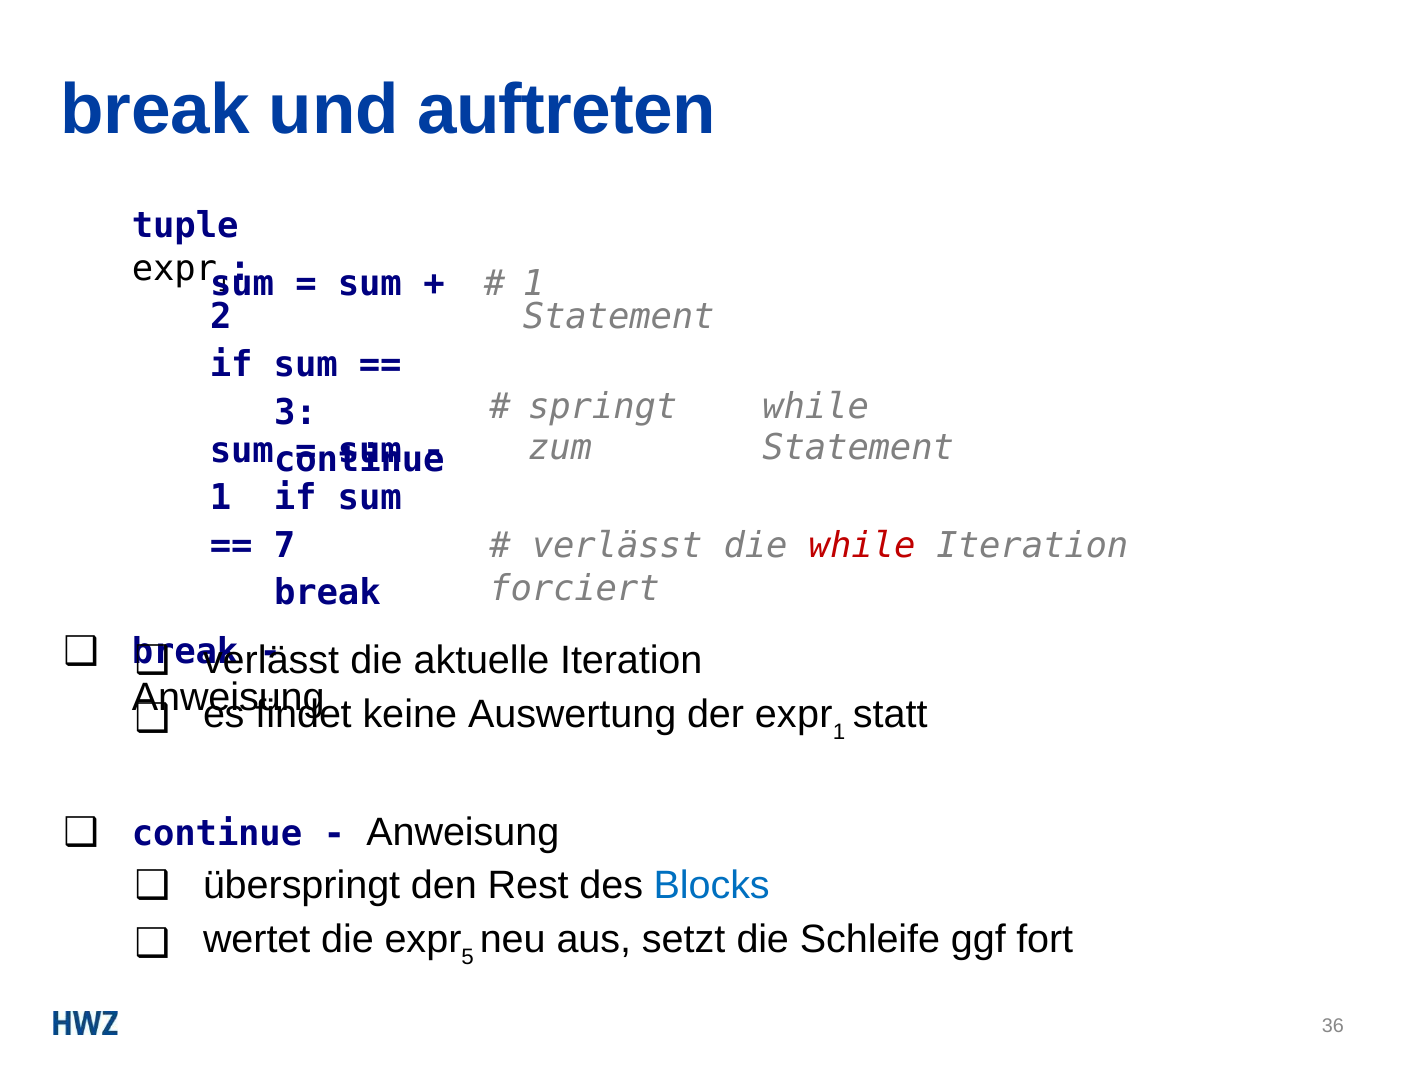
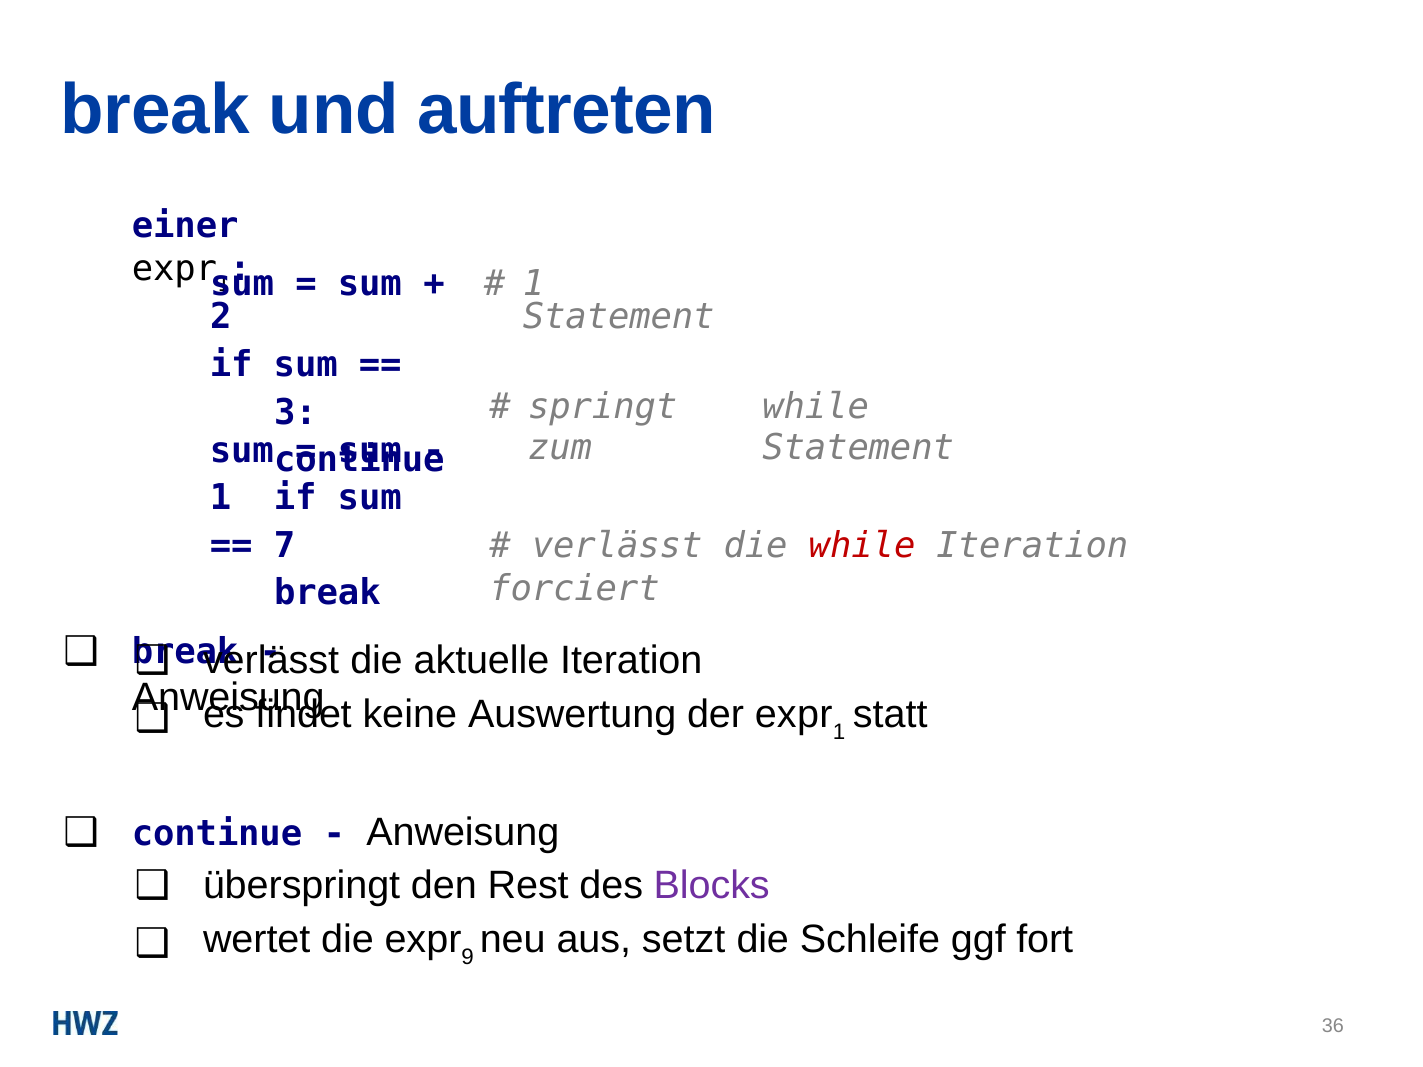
tuple: tuple -> einer (185, 226)
Blocks colour: blue -> purple (712, 886)
5: 5 -> 9 (468, 957)
